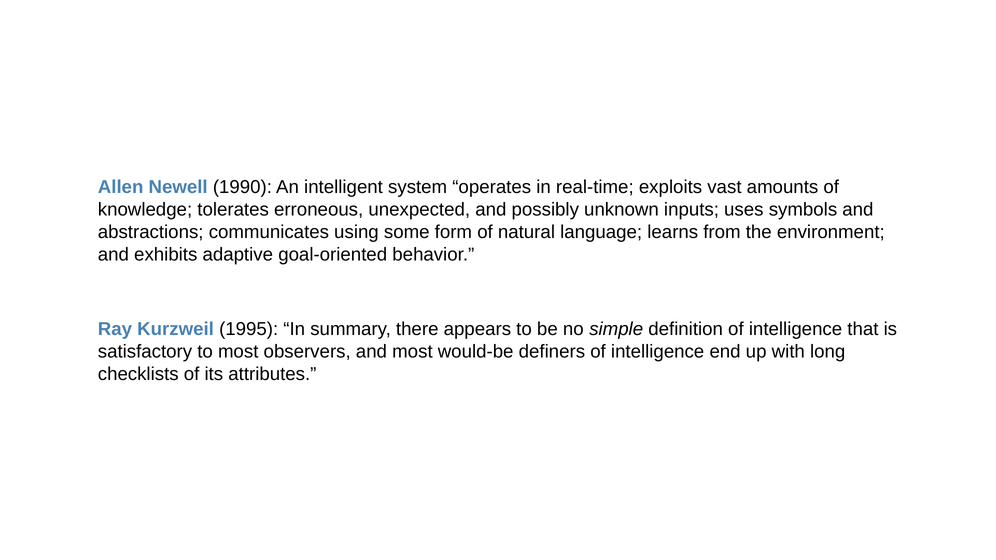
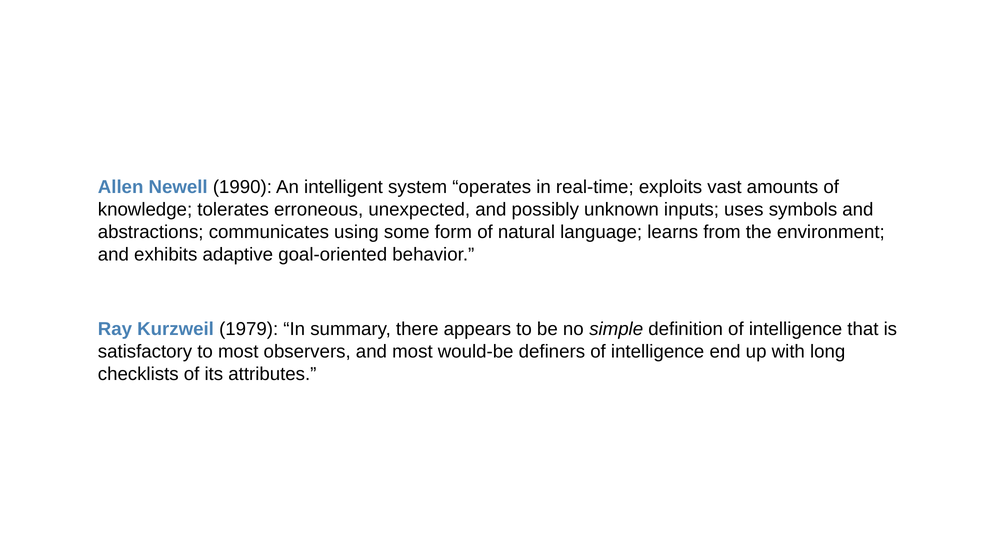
1995: 1995 -> 1979 (249, 329)
